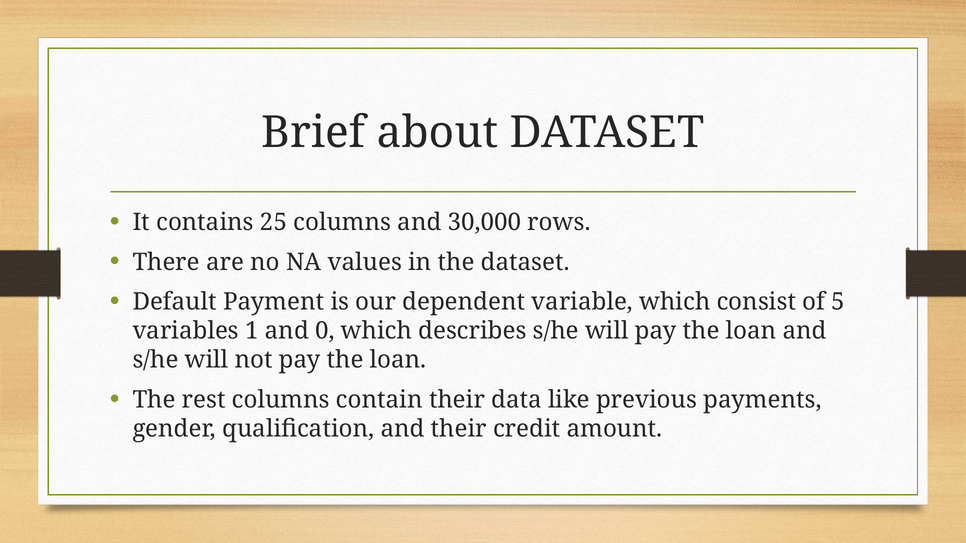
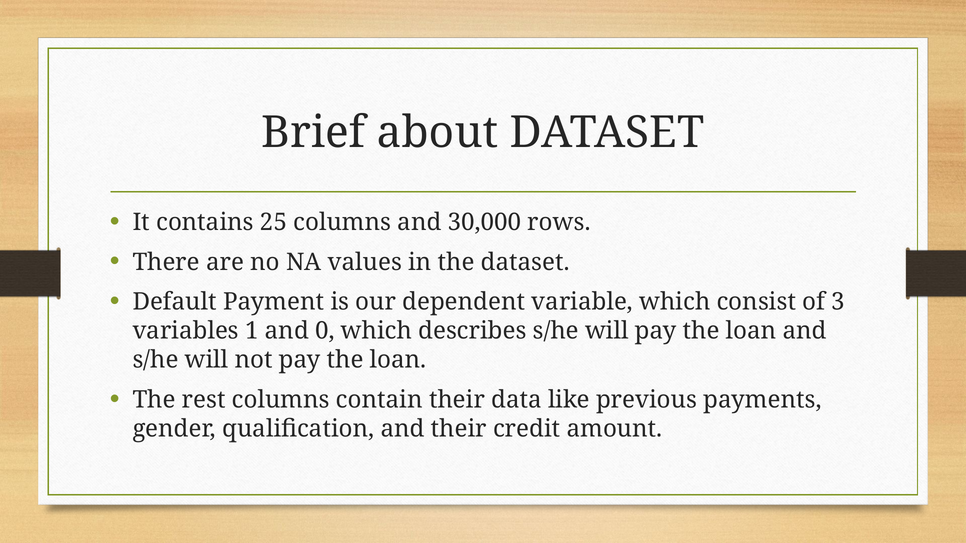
5: 5 -> 3 (838, 302)
